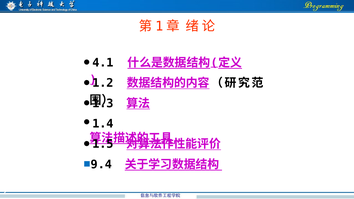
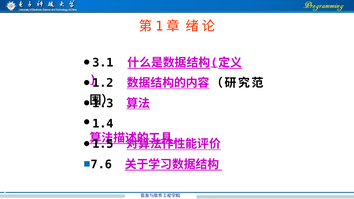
4.1: 4.1 -> 3.1 (103, 63)
9.4: 9.4 -> 7.6 (101, 165)
